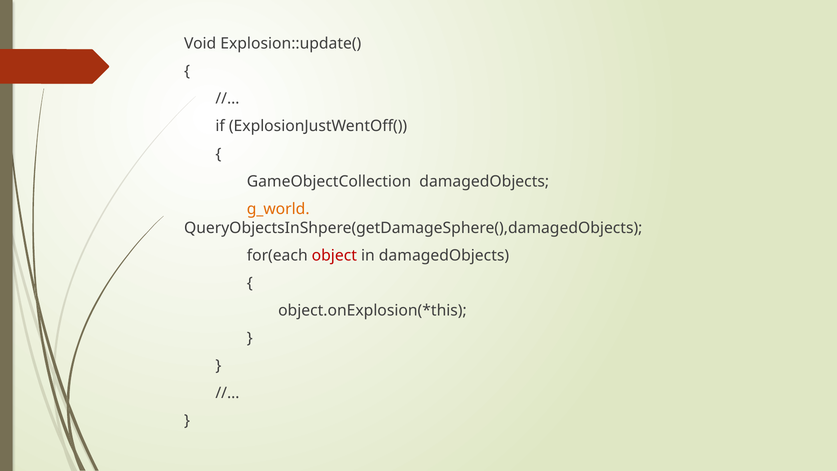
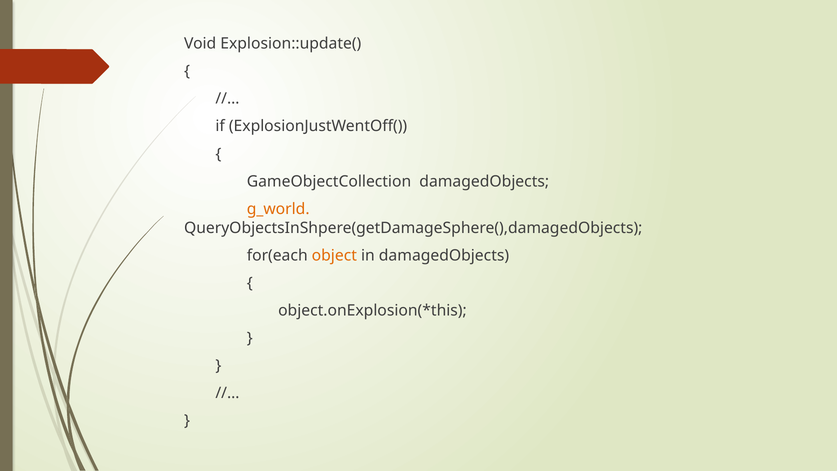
object colour: red -> orange (334, 255)
